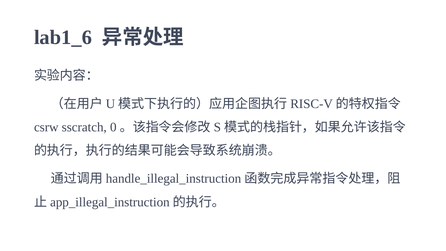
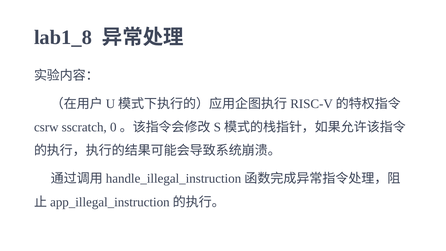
lab1_6: lab1_6 -> lab1_8 (63, 37)
